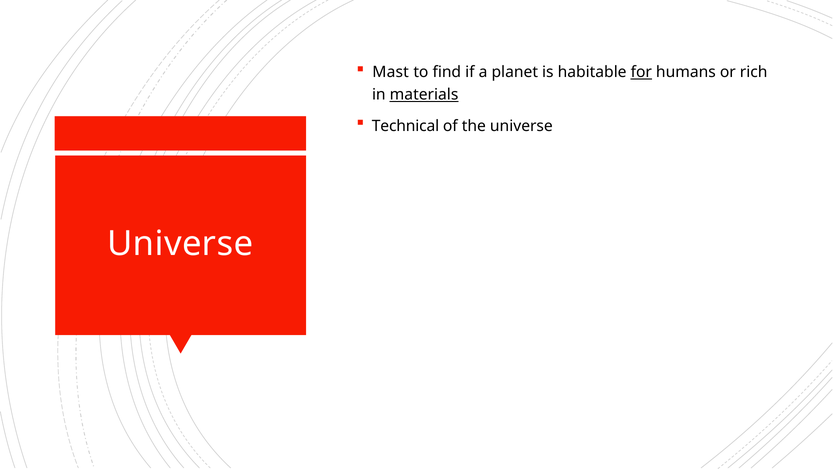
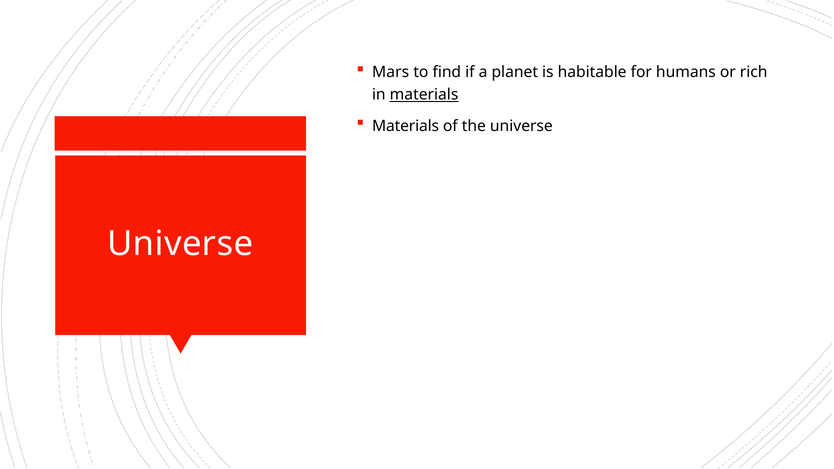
Mast: Mast -> Mars (391, 72)
for underline: present -> none (641, 72)
Technical: Technical -> Materials (406, 126)
